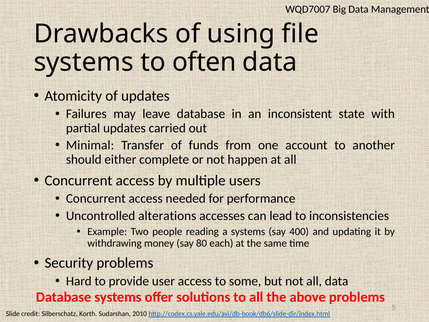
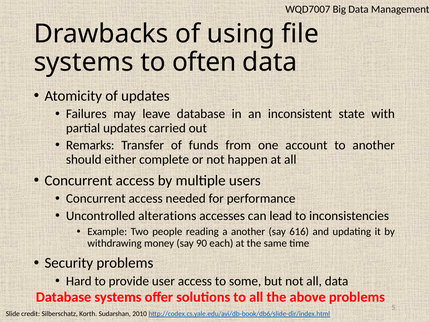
Minimal: Minimal -> Remarks (90, 145)
a systems: systems -> another (248, 231)
400: 400 -> 616 (299, 231)
80: 80 -> 90 (202, 243)
